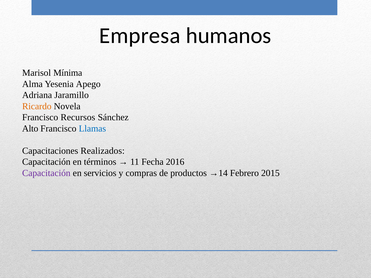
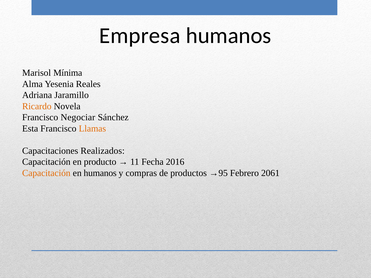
Apego: Apego -> Reales (88, 84)
Recursos: Recursos -> Negociar (78, 117)
Alto: Alto -> Esta (30, 129)
Llamas colour: blue -> orange (92, 129)
términos: términos -> producto (100, 162)
Capacitación colour: purple -> orange (46, 173)
en servicios: servicios -> humanos (100, 173)
→14: →14 -> →95 (218, 173)
2015: 2015 -> 2061 (270, 173)
